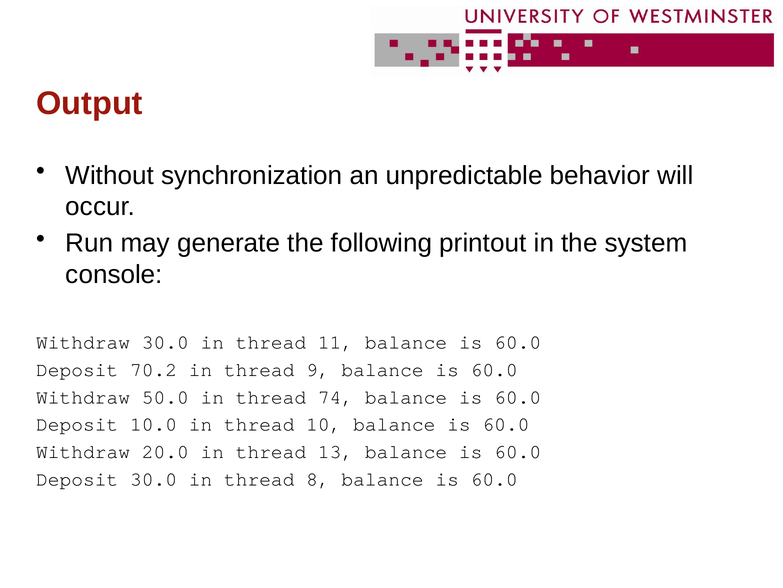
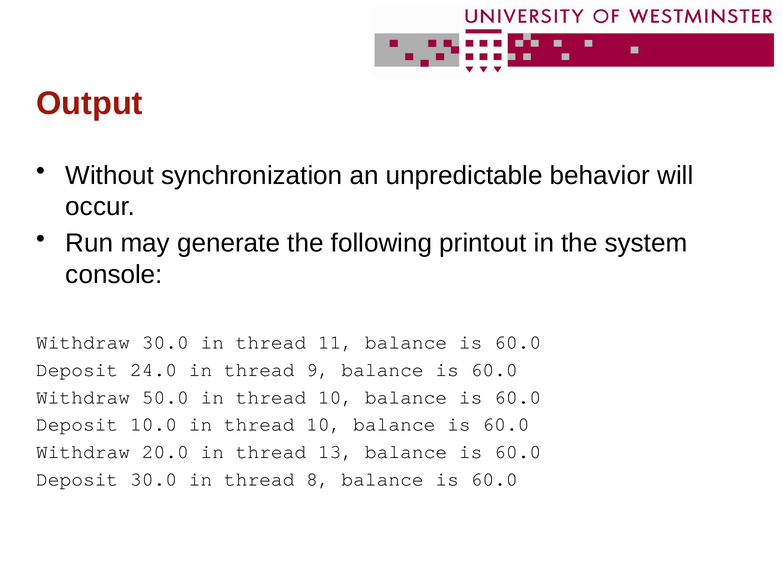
70.2: 70.2 -> 24.0 (154, 369)
50.0 in thread 74: 74 -> 10 (336, 397)
